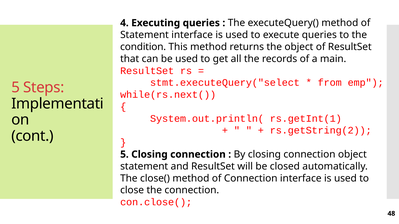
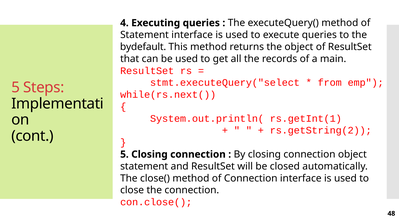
condition: condition -> bydefault (143, 47)
